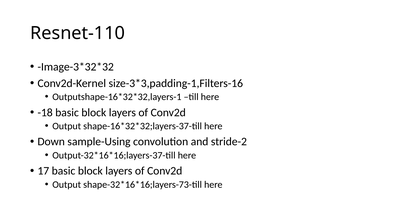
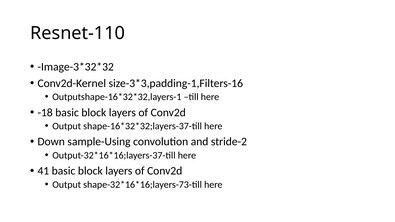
17: 17 -> 41 (43, 171)
